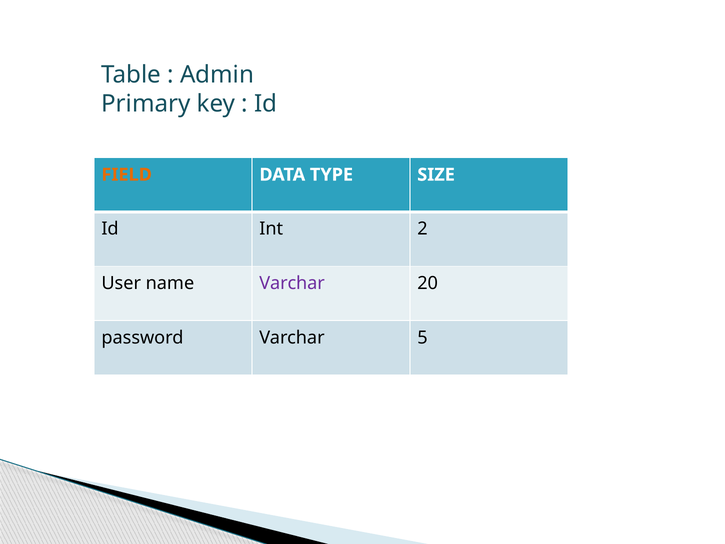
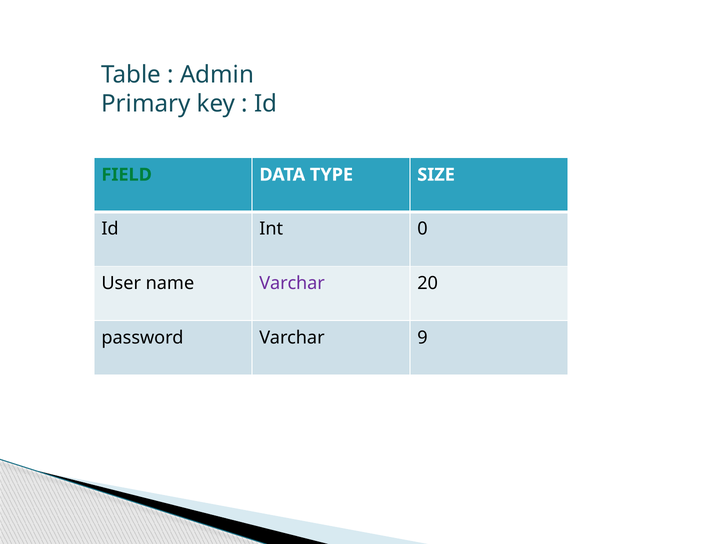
FIELD colour: orange -> green (127, 175)
2: 2 -> 0 (422, 229)
5: 5 -> 9 (422, 337)
